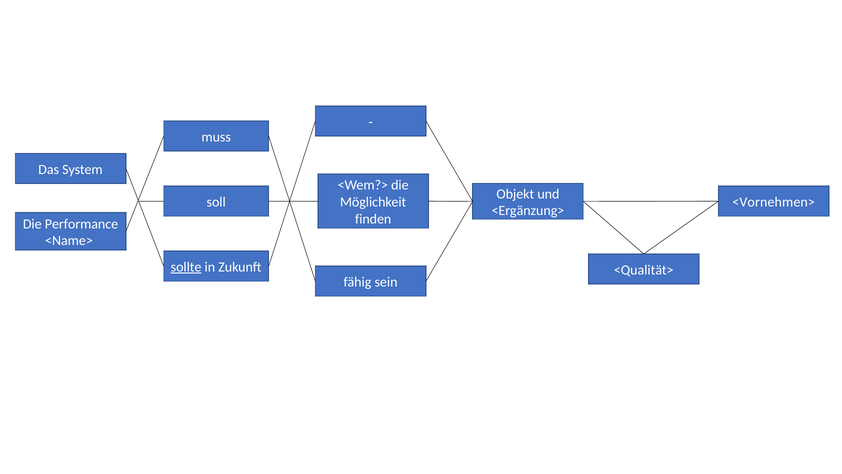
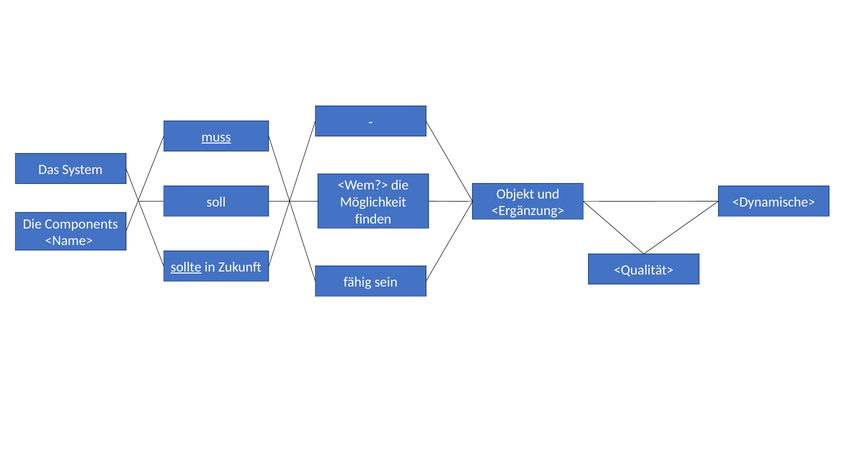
muss underline: none -> present (216, 137)
<Vornehmen>: <Vornehmen> -> <Dynamische> (774, 202)
Performance: Performance -> Components (81, 224)
